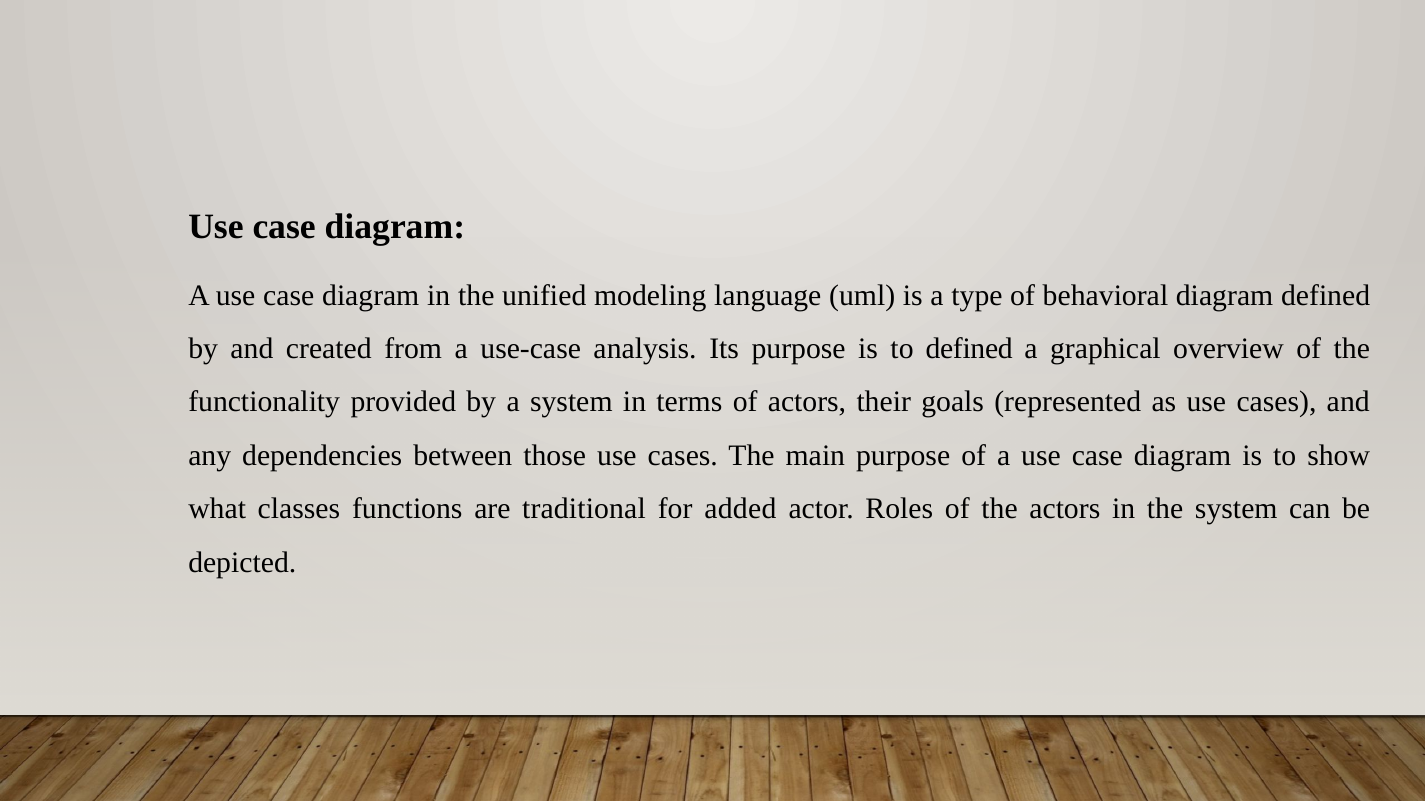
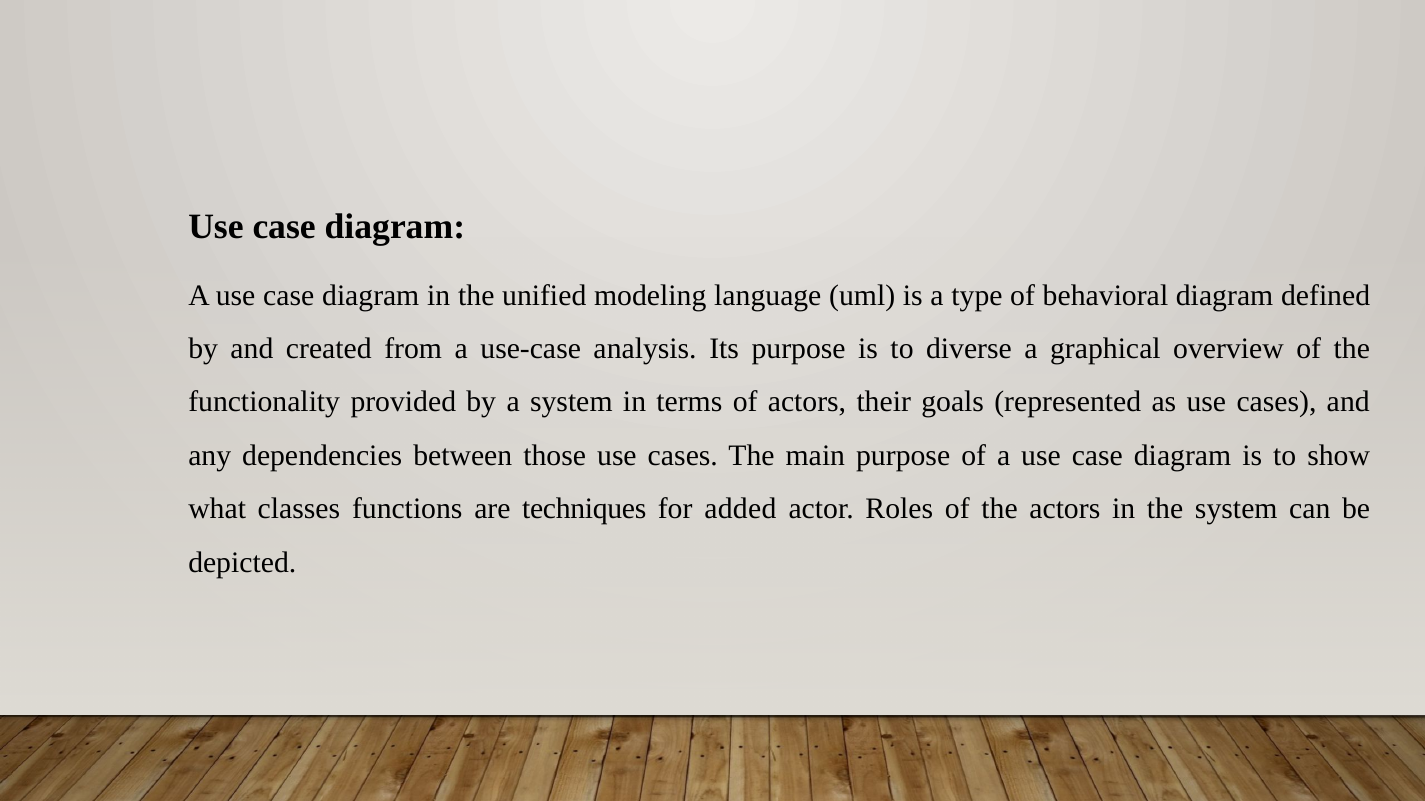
to defined: defined -> diverse (969, 349)
traditional: traditional -> techniques (584, 509)
